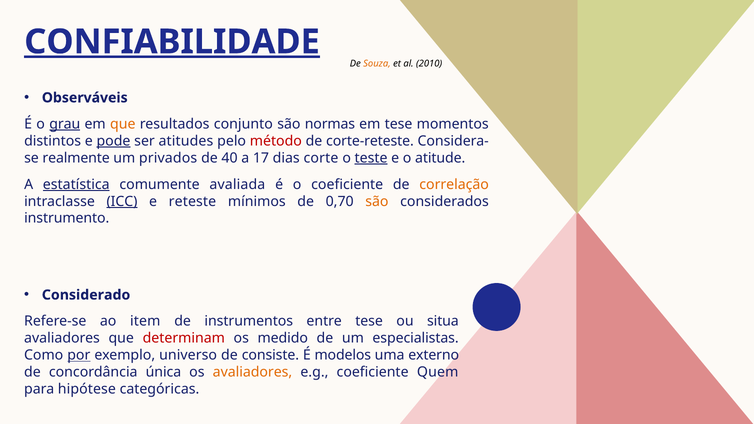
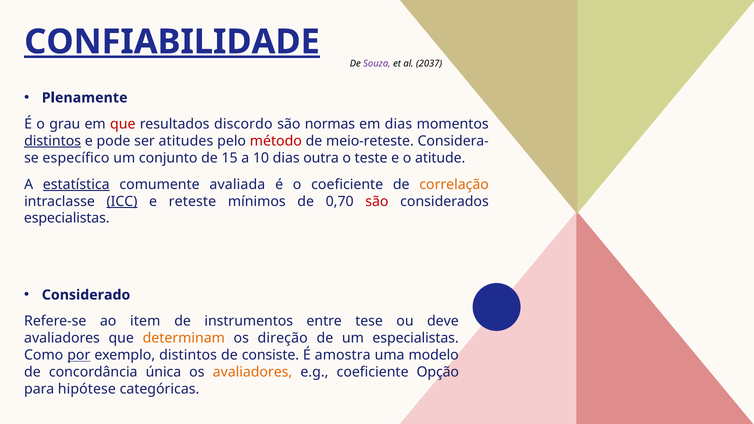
Souza colour: orange -> purple (377, 64)
2010: 2010 -> 2037 (429, 64)
Observáveis: Observáveis -> Plenamente (85, 98)
grau underline: present -> none (65, 124)
que colour: orange -> red (123, 124)
conjunto: conjunto -> discordo (243, 124)
em tese: tese -> dias (398, 124)
distintos underline: none -> present (53, 141)
pode underline: present -> none (114, 141)
corte-reteste: corte-reteste -> meio-reteste (370, 141)
realmente: realmente -> específico (76, 158)
privados: privados -> conjunto (168, 158)
40: 40 -> 15 (230, 158)
17: 17 -> 10 (261, 158)
corte: corte -> outra (321, 158)
teste underline: present -> none (371, 158)
são colour: orange -> red (377, 201)
instrumento: instrumento -> especialistas (67, 218)
situa: situa -> deve (443, 321)
determinam colour: red -> orange (184, 338)
medido: medido -> direção (283, 338)
exemplo universo: universo -> distintos (188, 355)
modelos: modelos -> amostra (343, 355)
externo: externo -> modelo (434, 355)
Quem: Quem -> Opção (438, 372)
